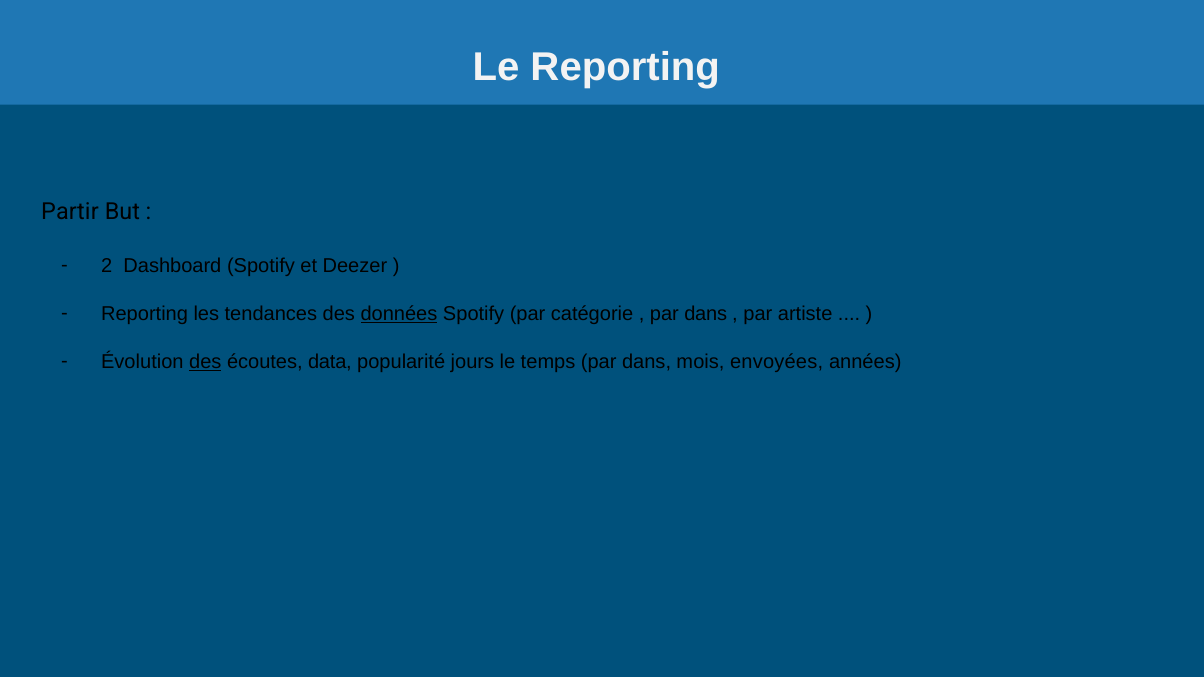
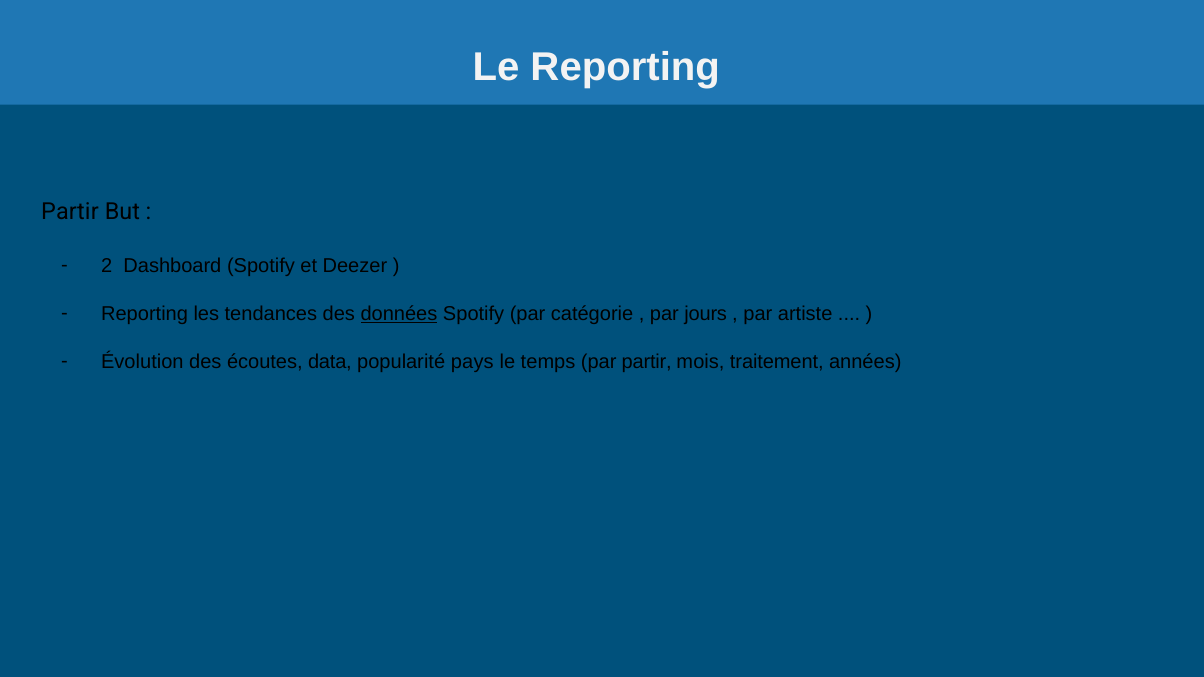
dans: dans -> jours (706, 314)
des underline: present -> none (205, 362)
jours: jours -> pays (472, 362)
temps par dans: dans -> partir (647, 362)
envoyées: envoyées -> traitement (777, 362)
